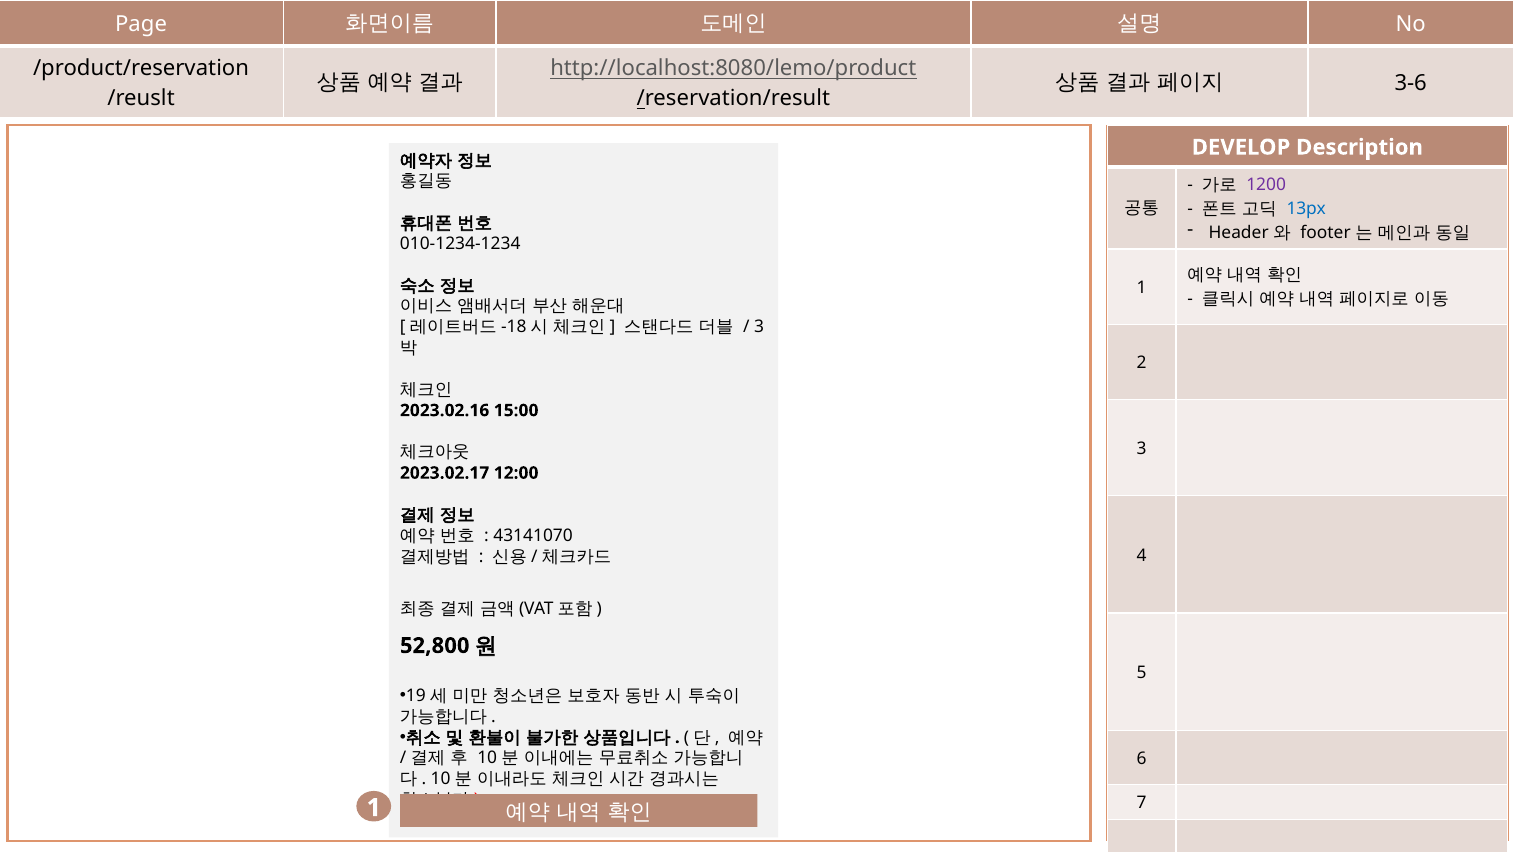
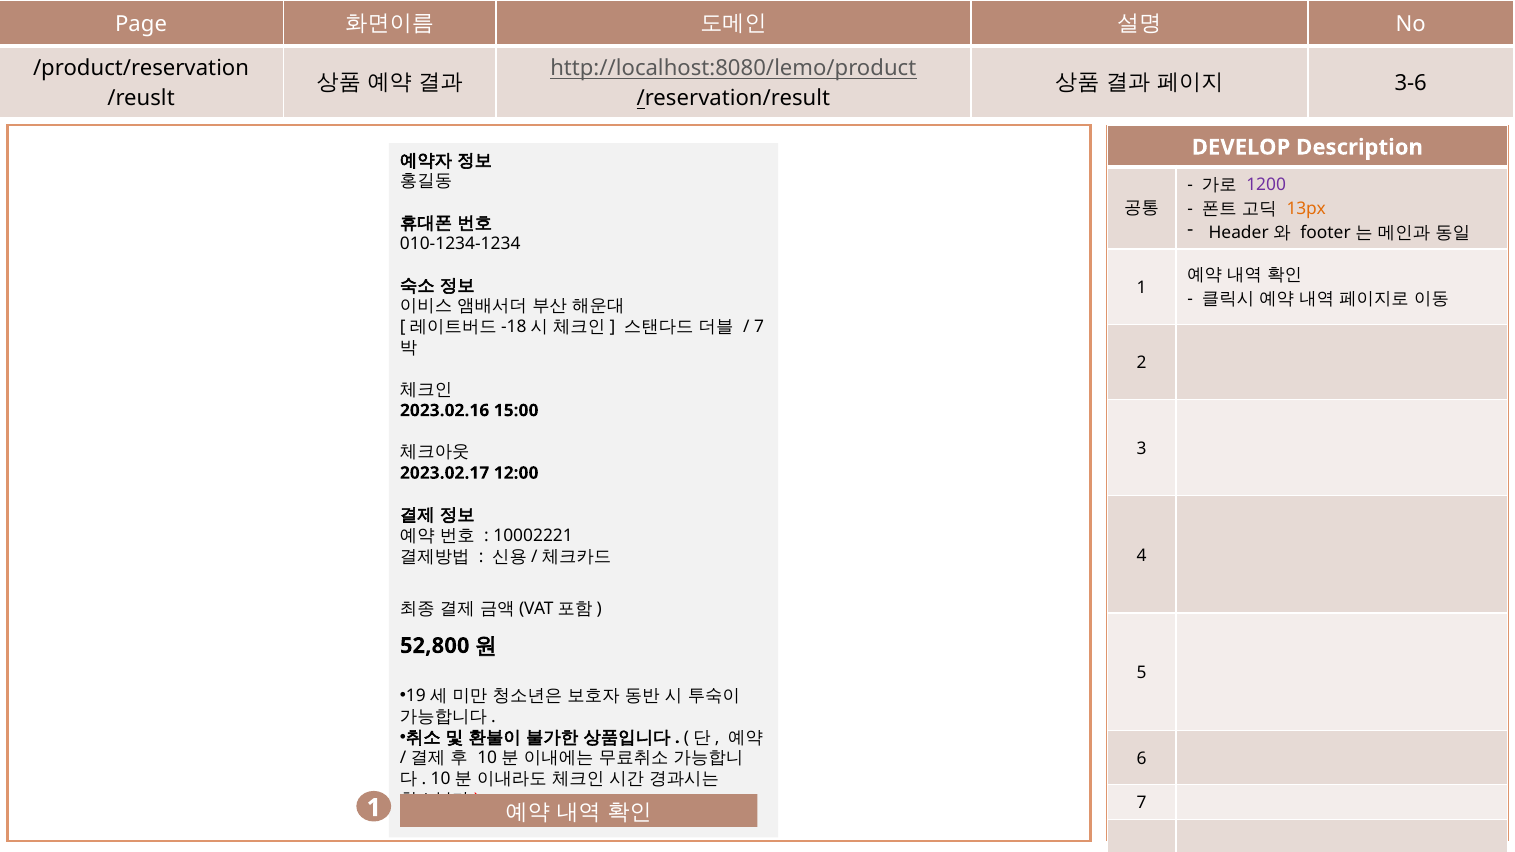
13px colour: blue -> orange (1306, 209)
3: 3 -> 7 (759, 327)
43141070: 43141070 -> 10002221 (533, 536)
